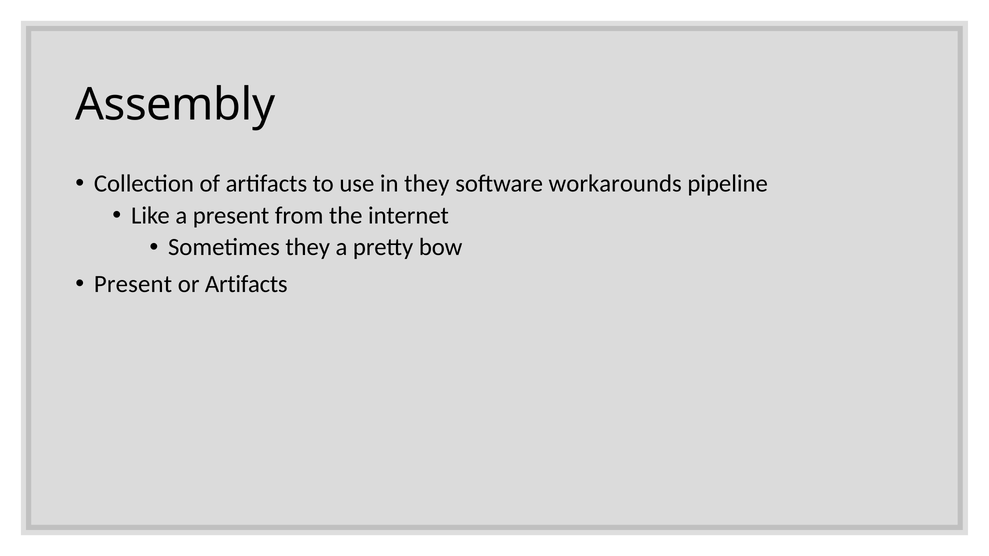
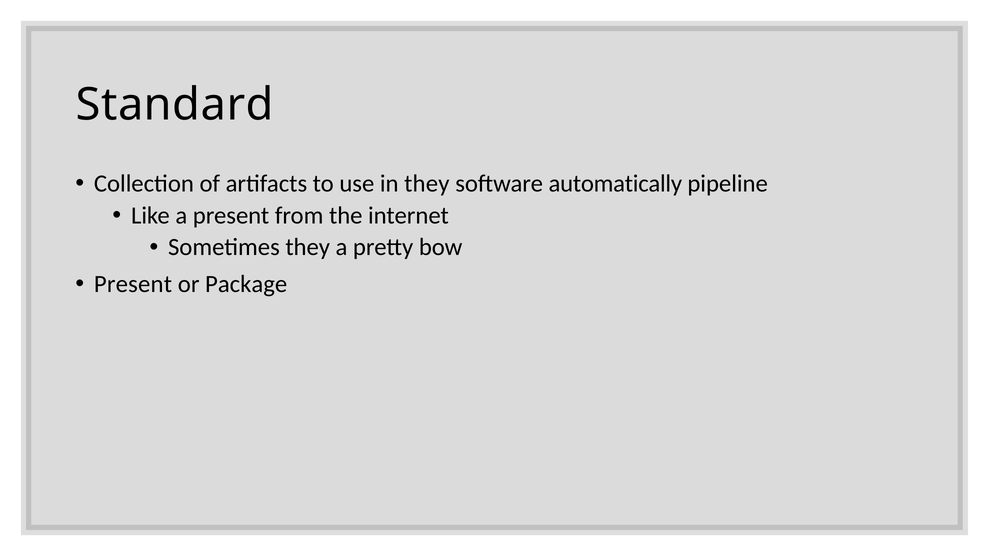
Assembly: Assembly -> Standard (175, 105)
workarounds: workarounds -> automatically (615, 184)
or Artifacts: Artifacts -> Package (246, 284)
